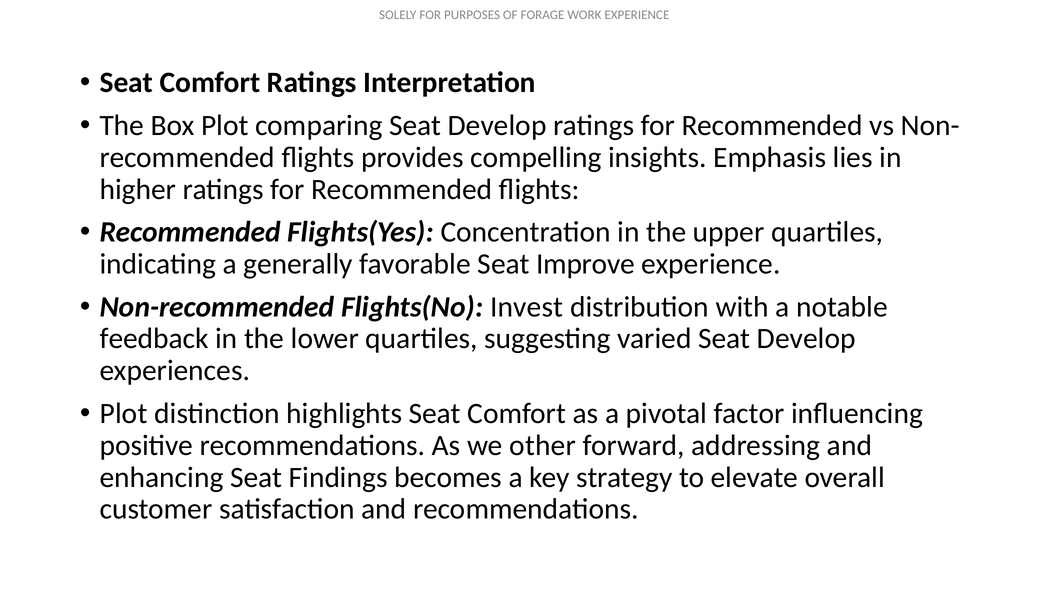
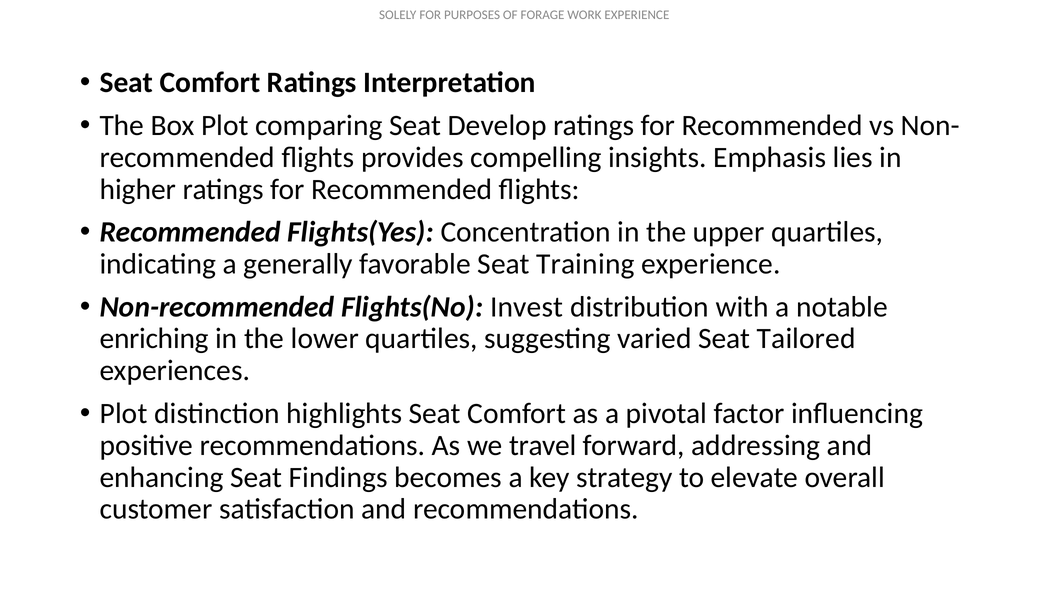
Improve: Improve -> Training (585, 264)
feedback: feedback -> enriching (154, 339)
varied Seat Develop: Develop -> Tailored (806, 339)
other: other -> travel (543, 445)
